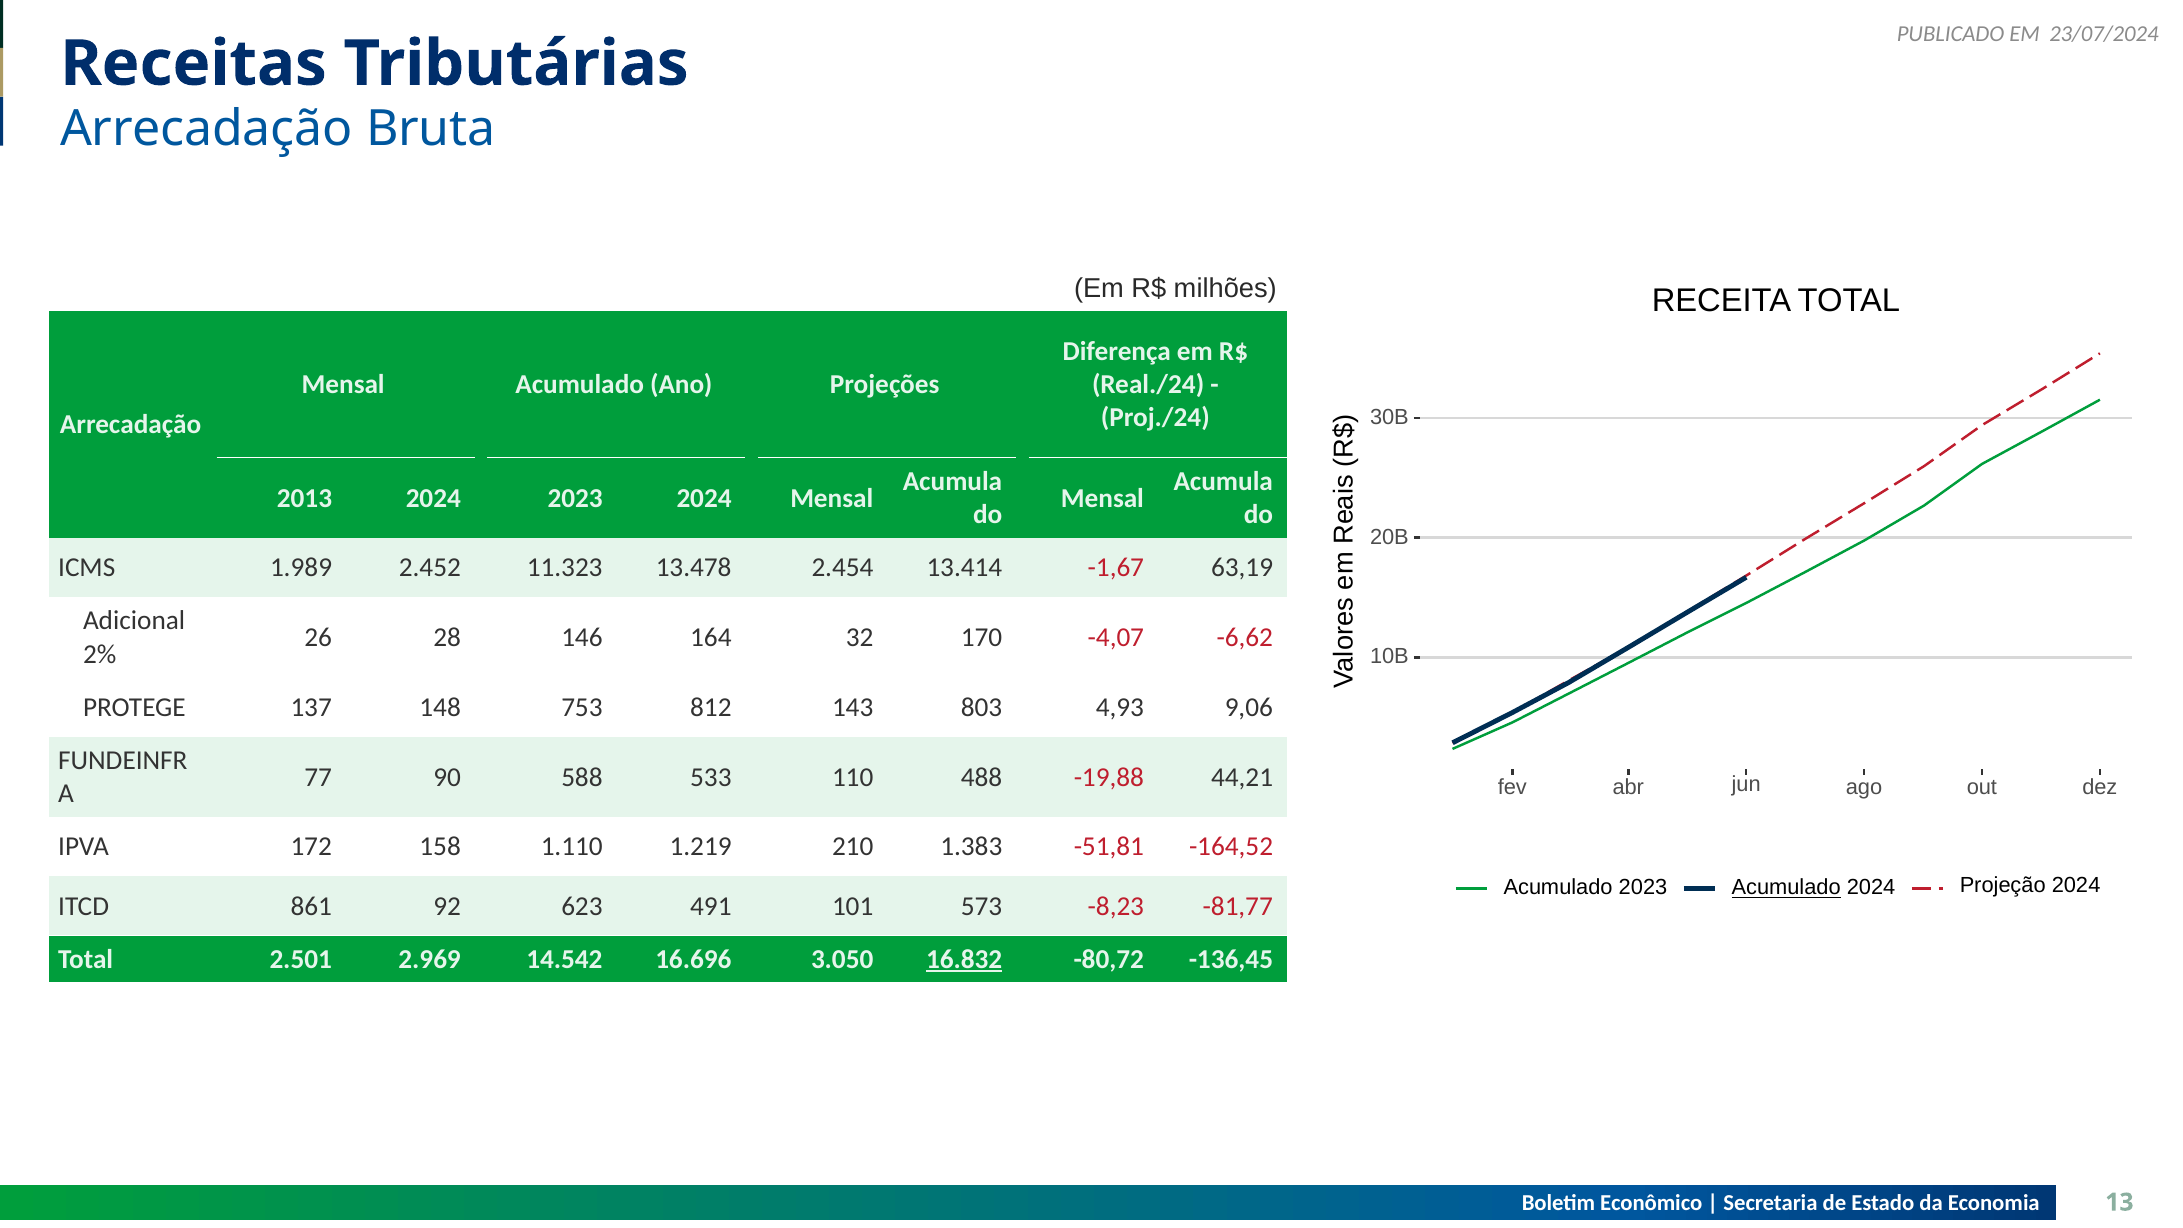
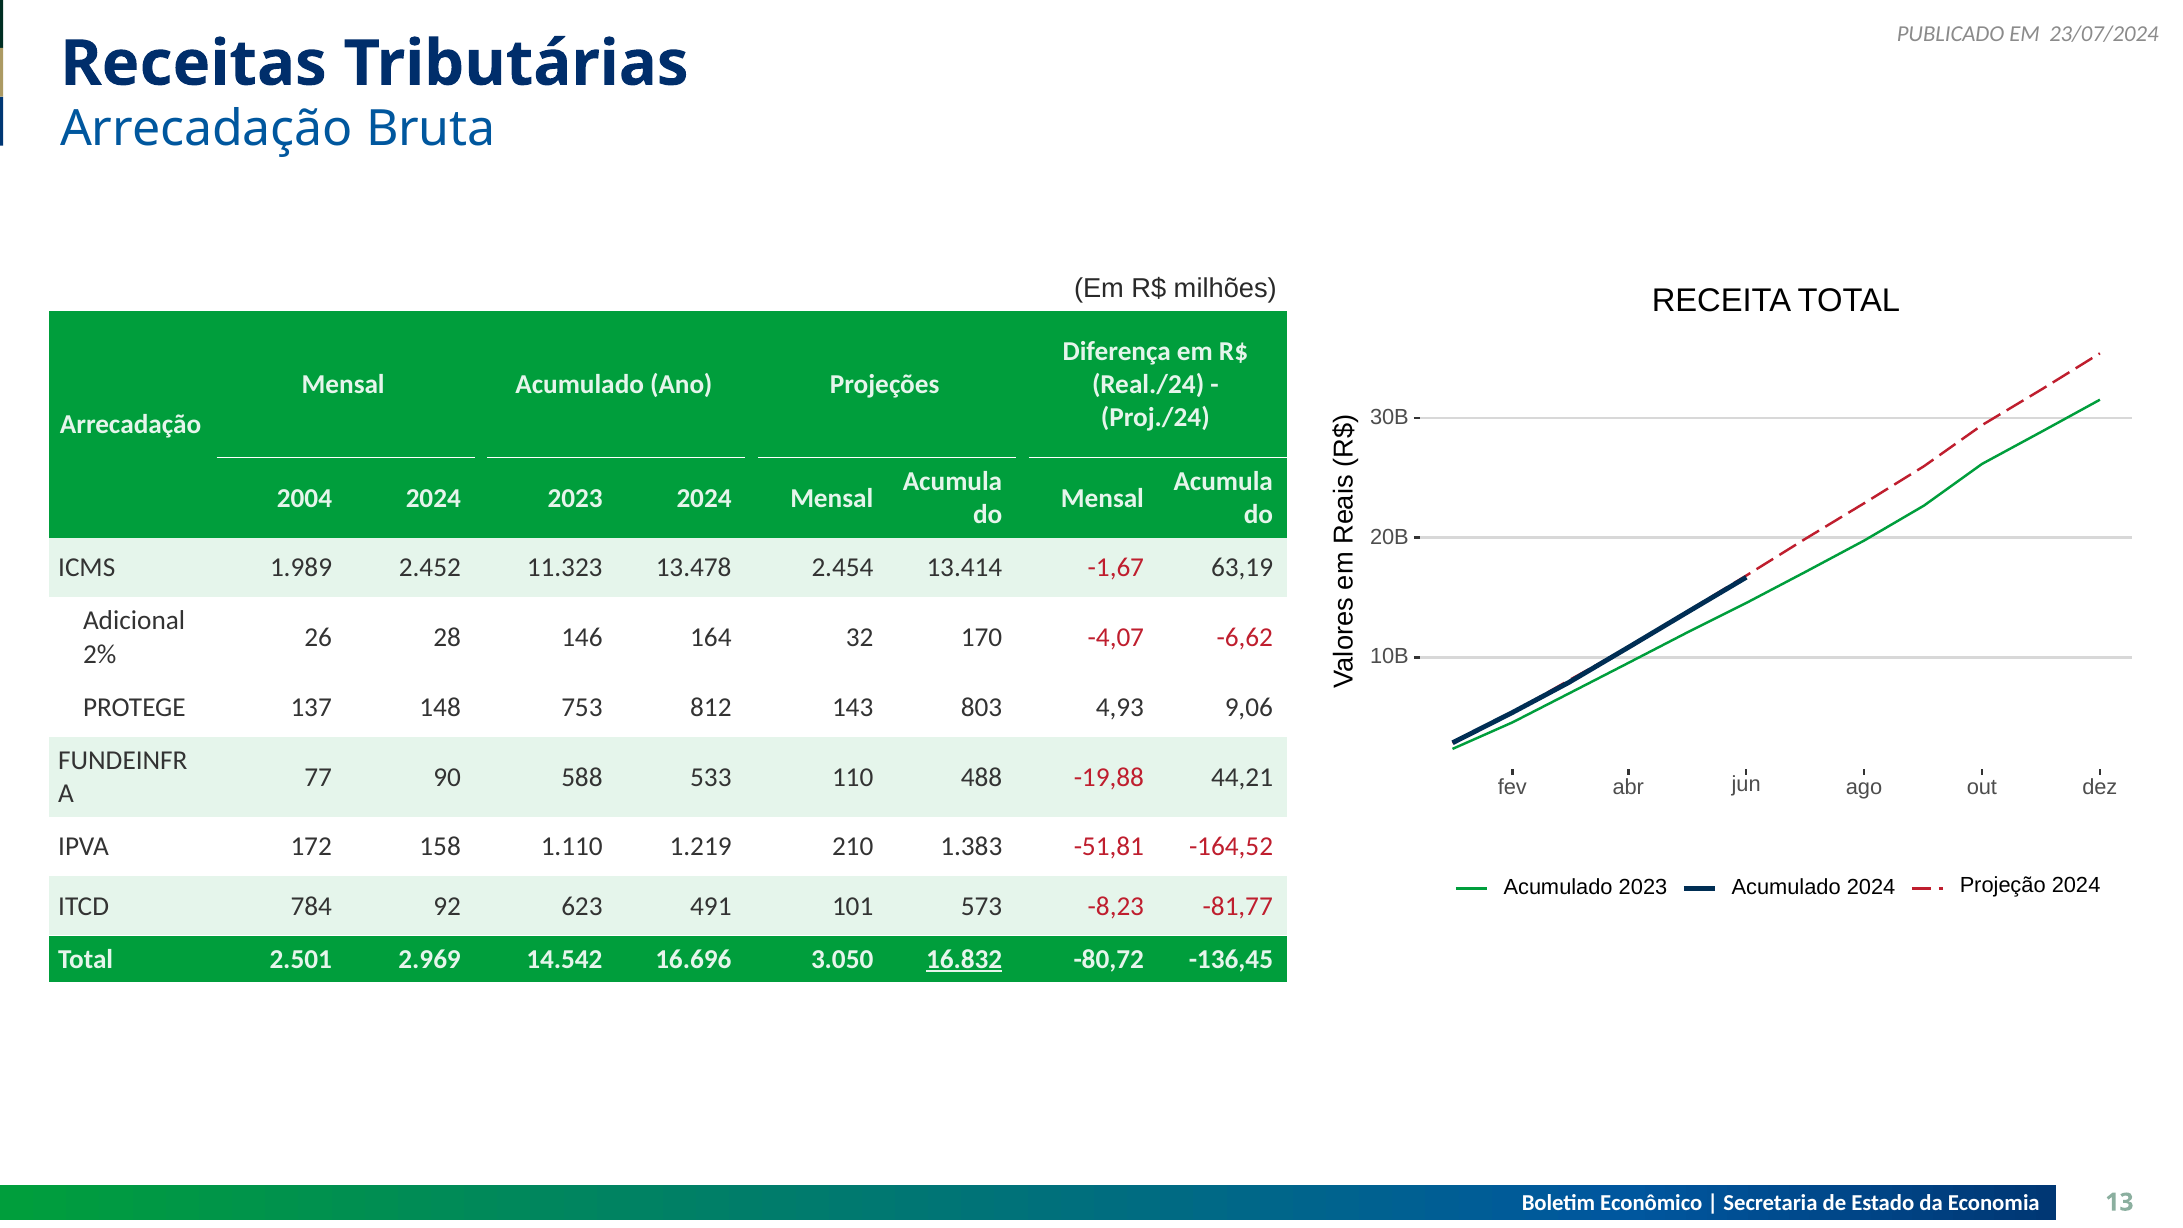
2013: 2013 -> 2004 (304, 498)
Acumulado underline: present -> none (1786, 888)
861: 861 -> 784 (311, 906)
